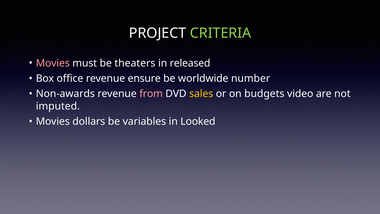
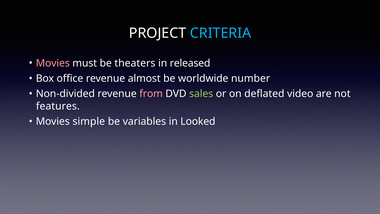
CRITERIA colour: light green -> light blue (221, 33)
ensure: ensure -> almost (144, 78)
Non-awards: Non-awards -> Non-divided (65, 94)
sales colour: yellow -> light green (201, 94)
budgets: budgets -> deflated (264, 94)
imputed: imputed -> features (58, 106)
dollars: dollars -> simple (89, 121)
